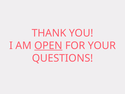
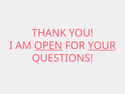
YOUR underline: none -> present (102, 46)
